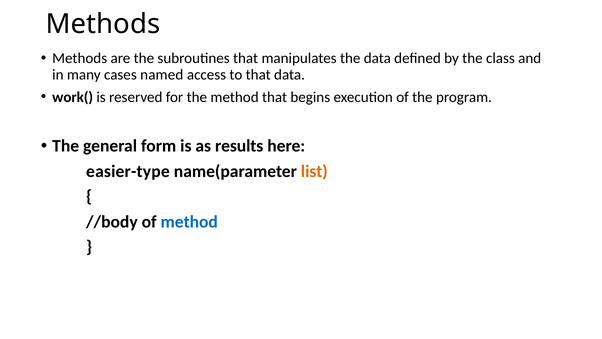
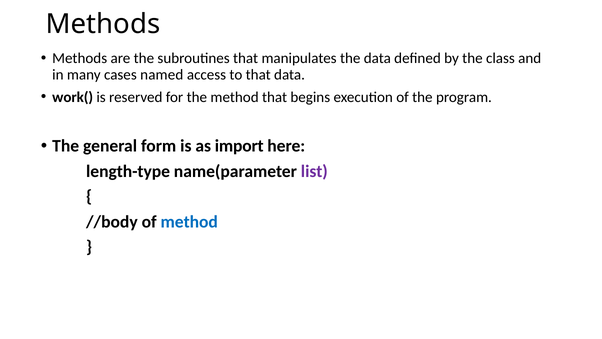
results: results -> import (239, 146)
easier-type: easier-type -> length-type (128, 171)
list colour: orange -> purple (314, 171)
